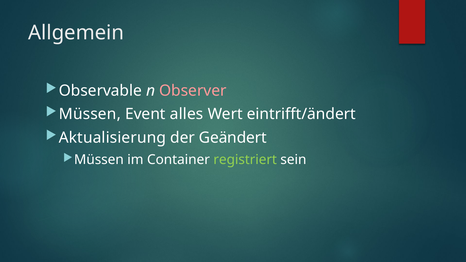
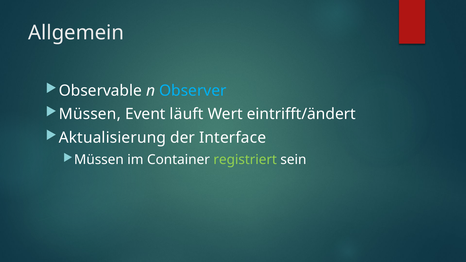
Observer colour: pink -> light blue (193, 91)
alles: alles -> läuft (187, 114)
Geändert: Geändert -> Interface (233, 138)
